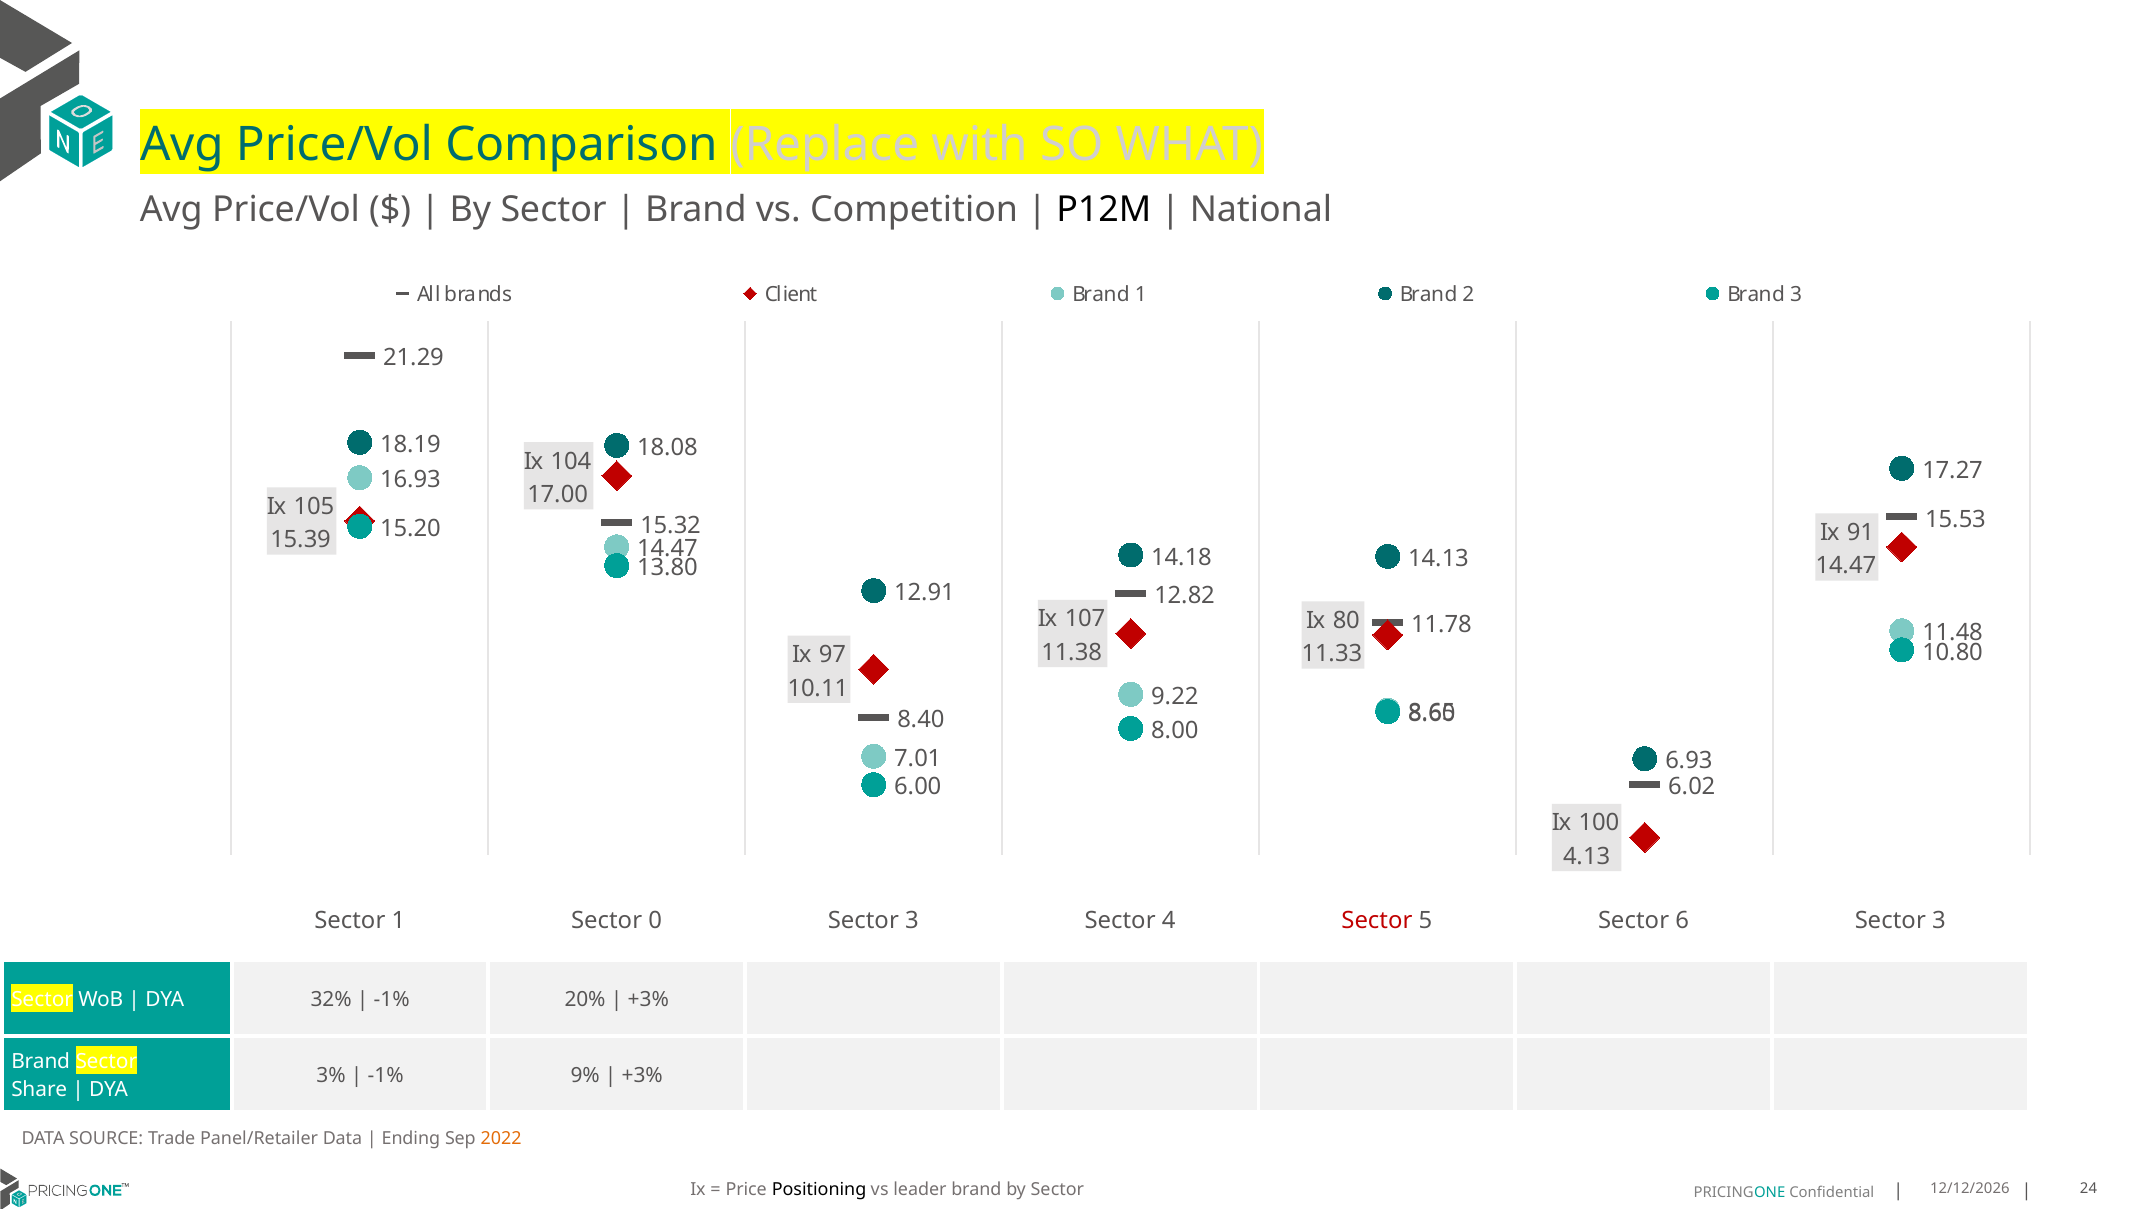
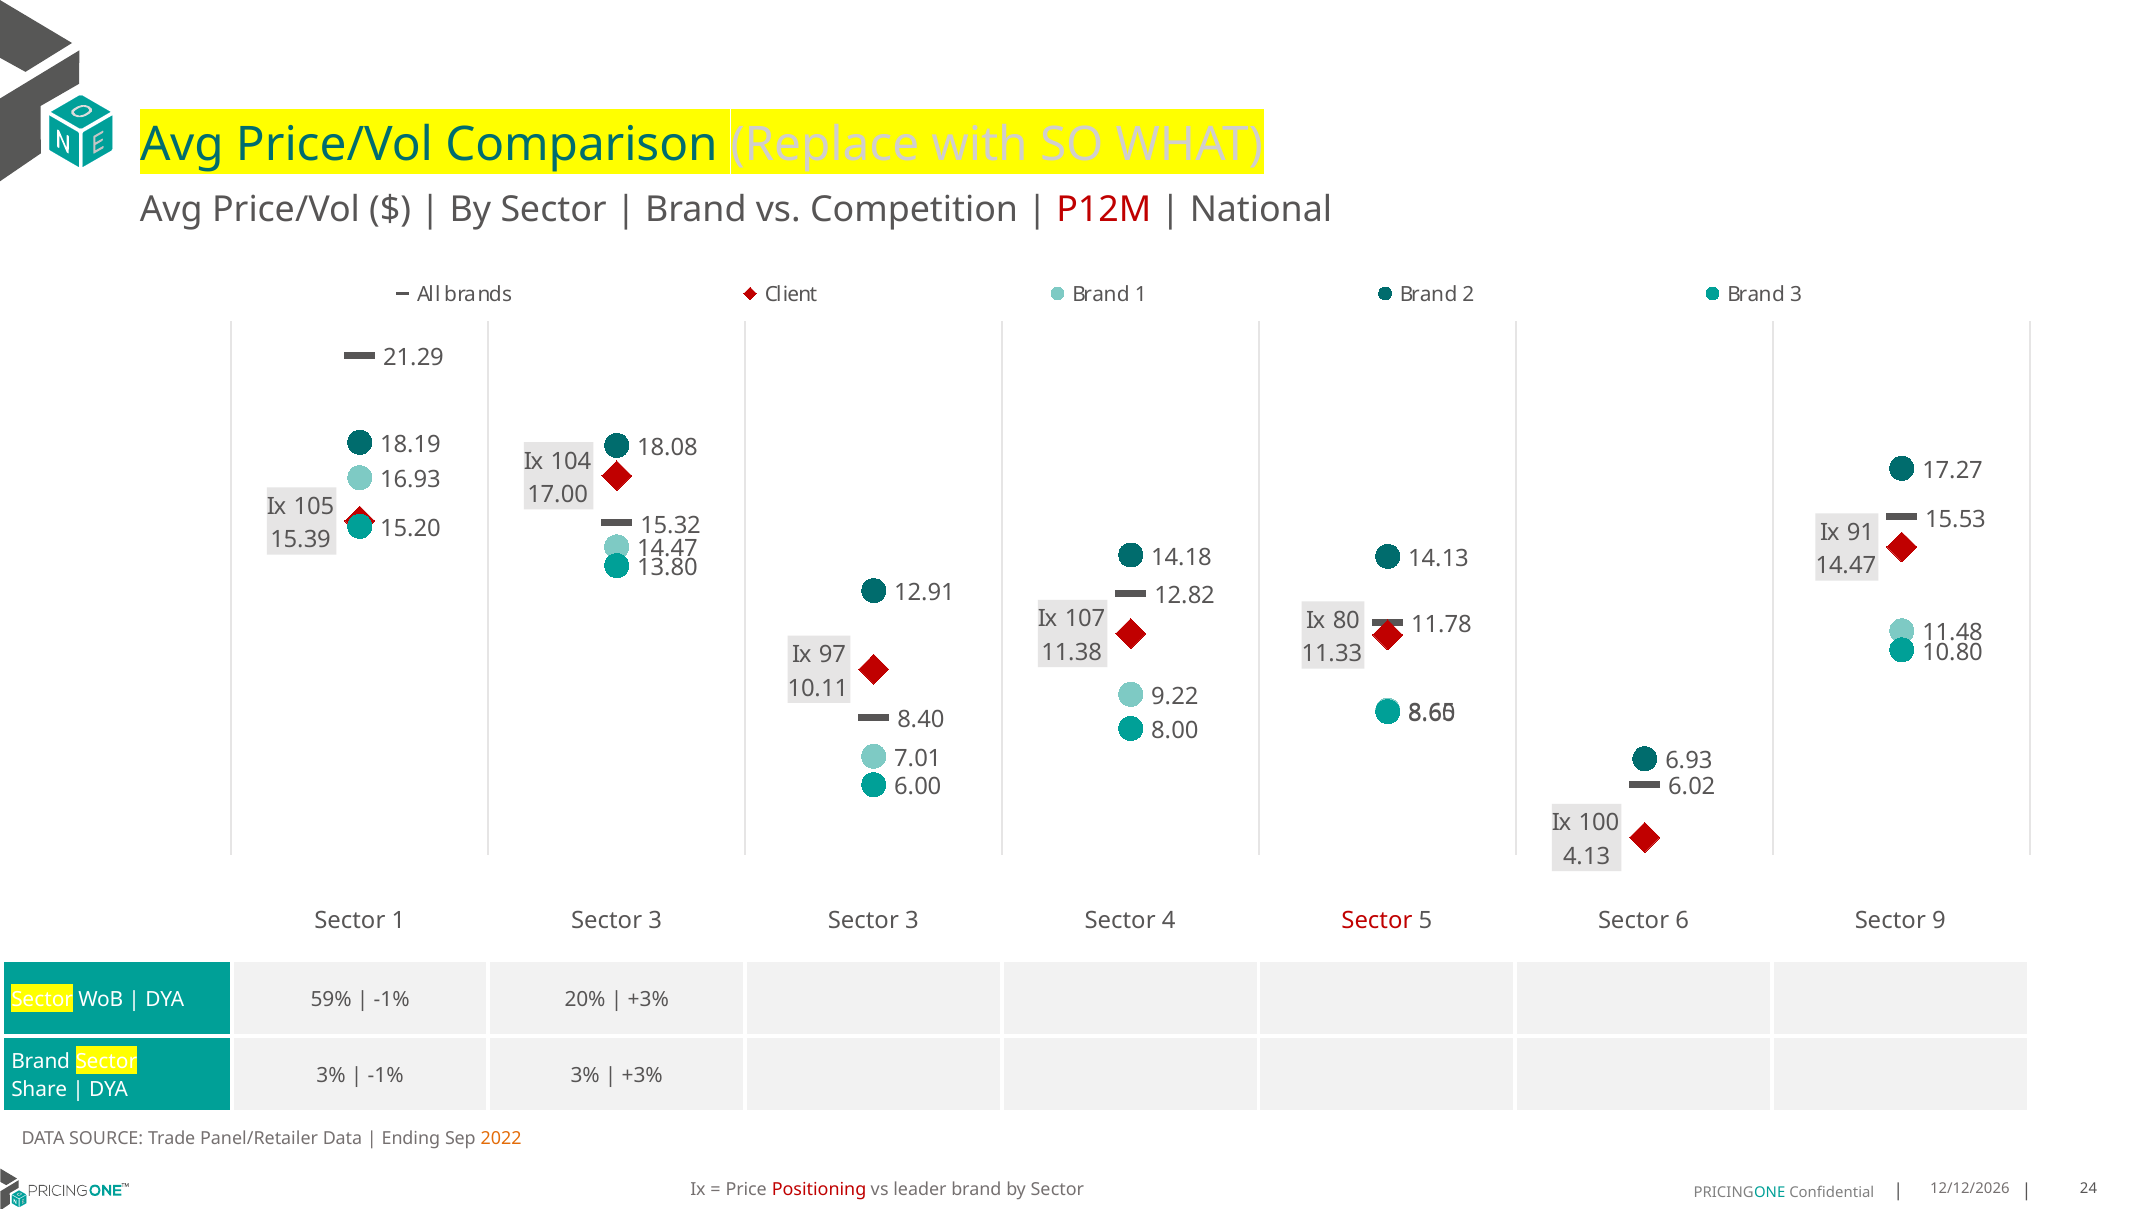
P12M colour: black -> red (1104, 210)
1 Sector 0: 0 -> 3 (655, 921)
6 Sector 3: 3 -> 9 (1939, 921)
32%: 32% -> 59% (331, 1000)
-1% 9%: 9% -> 3% (585, 1076)
Positioning colour: black -> red (819, 1190)
